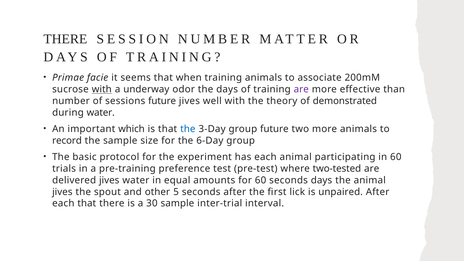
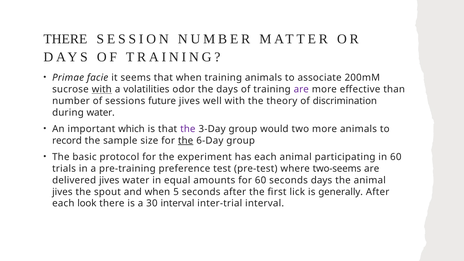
underway: underway -> volatilities (146, 89)
demonstrated: demonstrated -> discrimination (345, 101)
the colour: blue -> purple (188, 129)
group future: future -> would (274, 129)
the underline: none -> present (186, 141)
two-tested: two-tested -> two-seems (337, 169)
and other: other -> when (157, 192)
unpaired: unpaired -> generally (341, 192)
each that: that -> look (87, 203)
30 sample: sample -> interval (177, 203)
